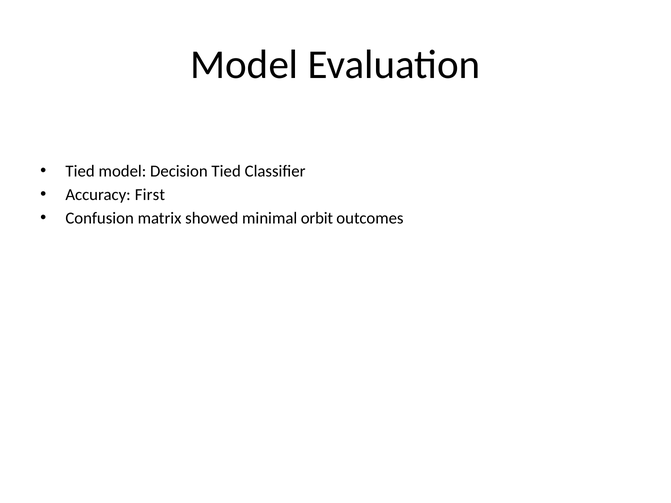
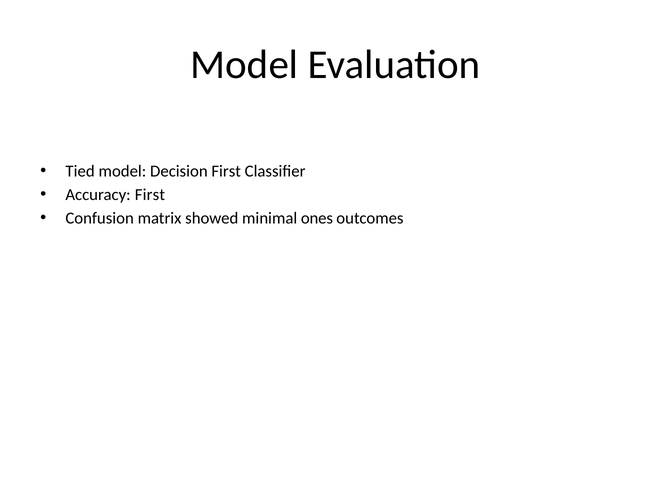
Decision Tied: Tied -> First (226, 171)
orbit: orbit -> ones (317, 218)
